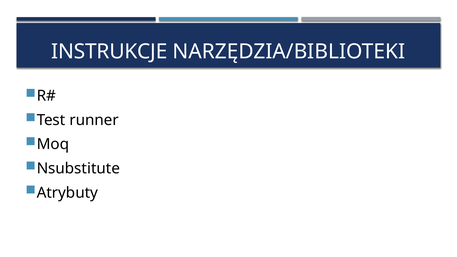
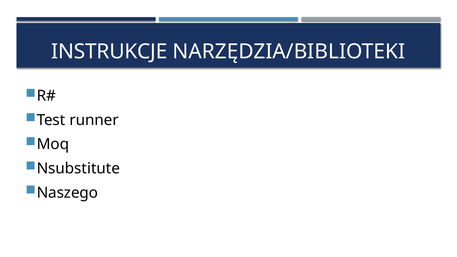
Atrybuty: Atrybuty -> Naszego (67, 193)
